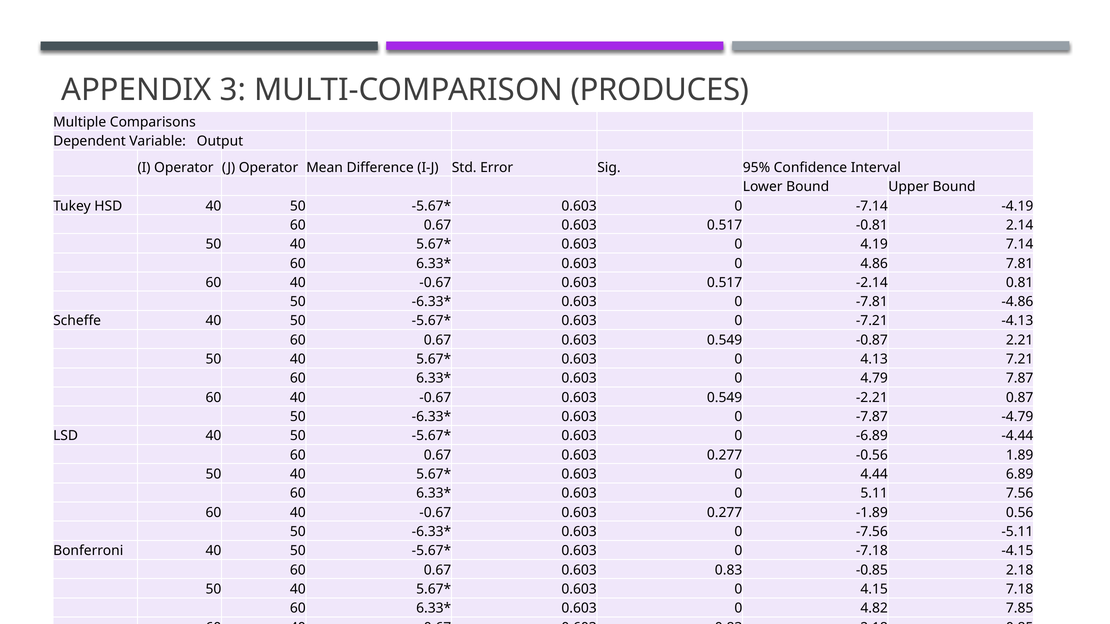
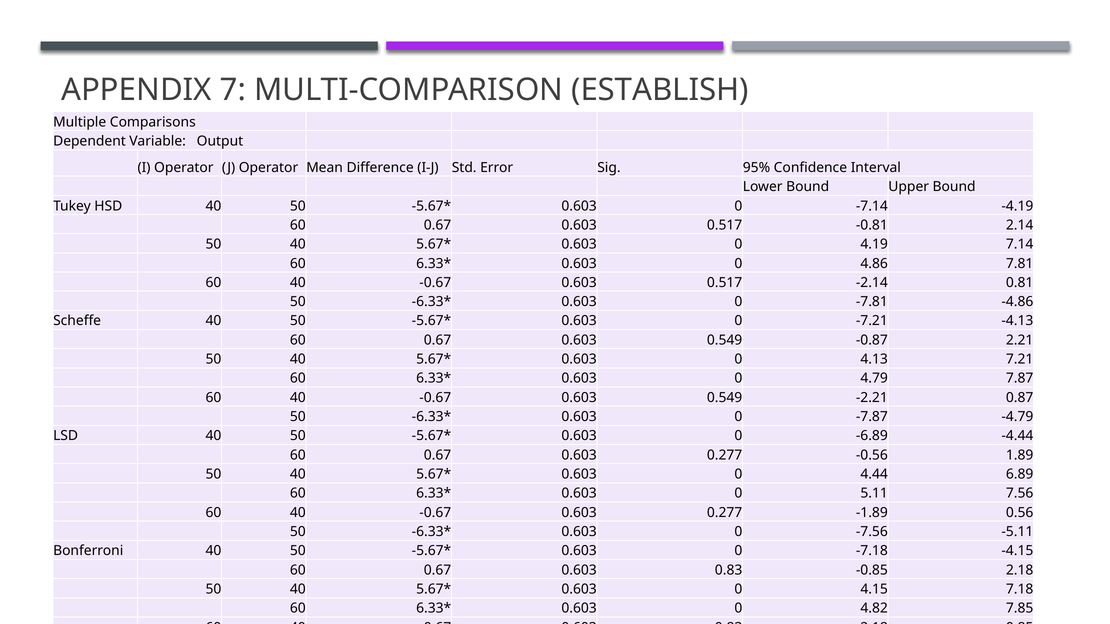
3: 3 -> 7 (233, 90)
PRODUCES: PRODUCES -> ESTABLISH (660, 90)
